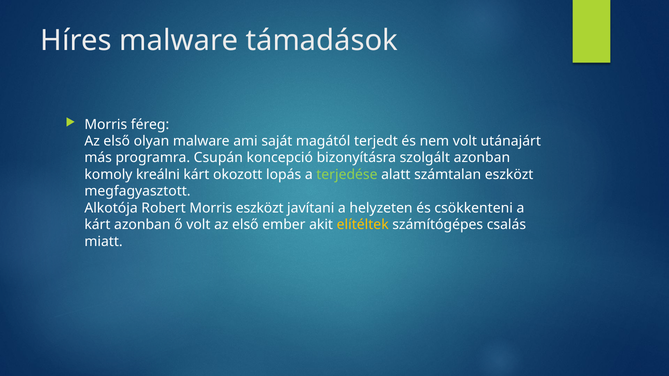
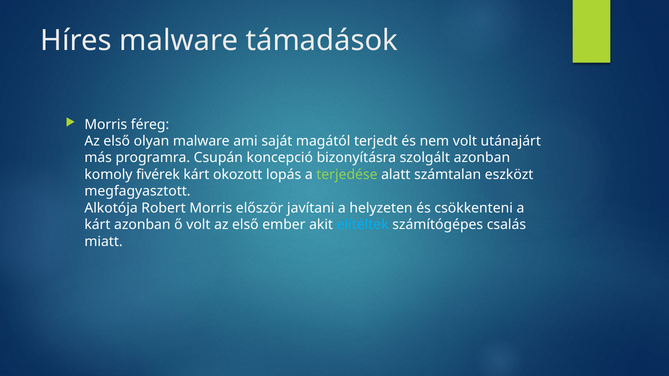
kreálni: kreálni -> fivérek (158, 175)
Morris eszközt: eszközt -> először (260, 208)
elítéltek colour: yellow -> light blue (363, 225)
